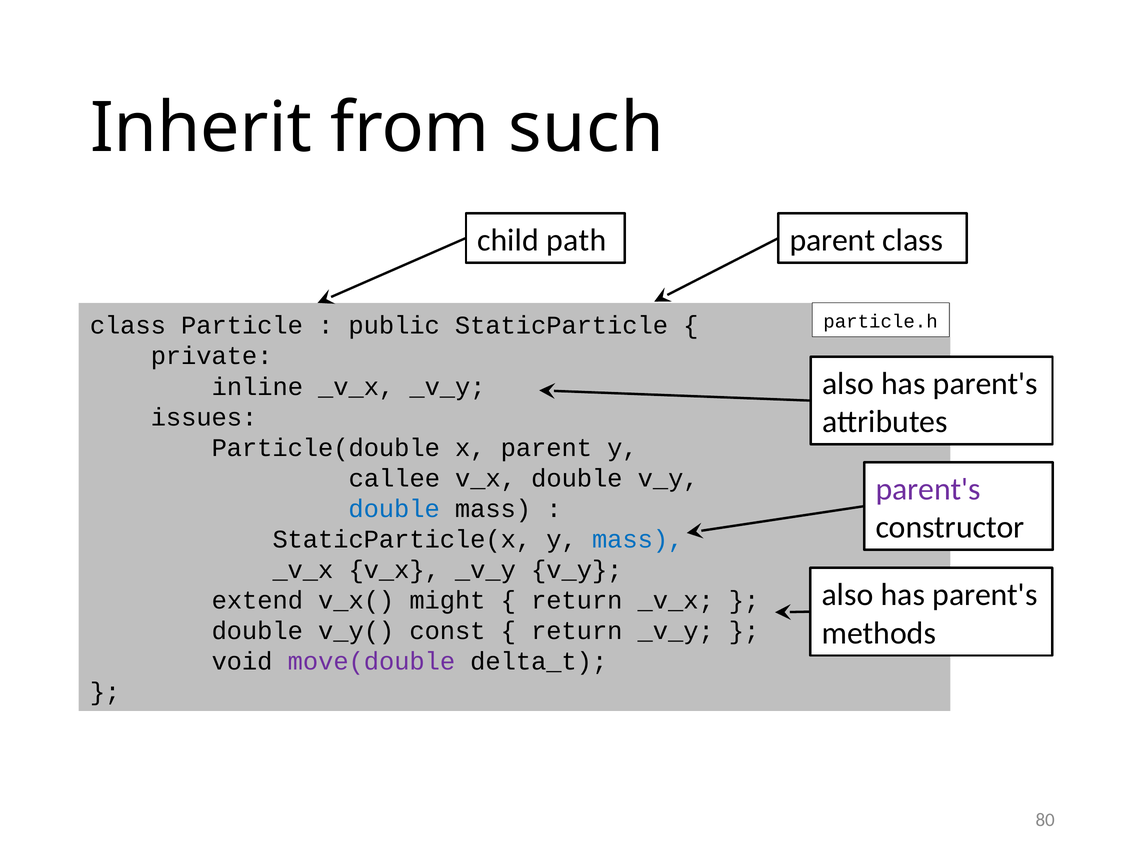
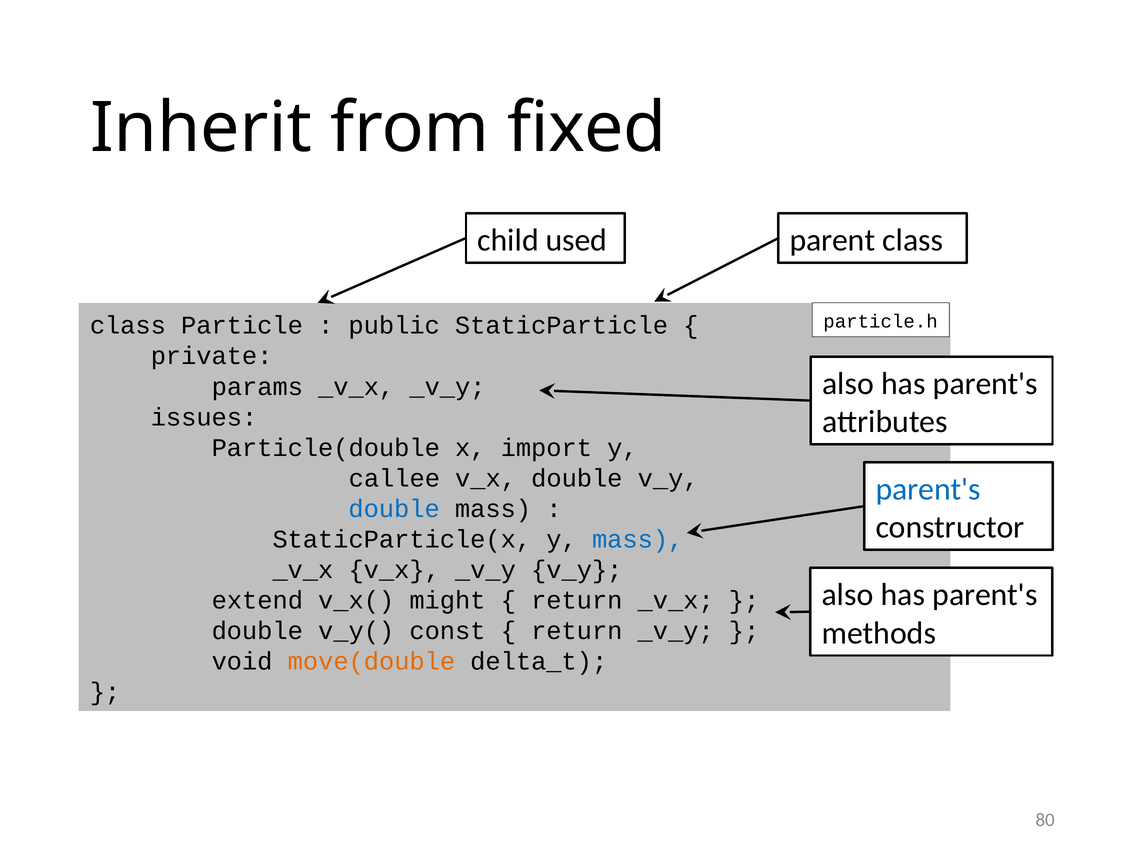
such: such -> fixed (587, 128)
path: path -> used (576, 240)
inline: inline -> params (257, 386)
x parent: parent -> import (546, 448)
parent's colour: purple -> blue (928, 489)
move(double colour: purple -> orange (371, 661)
